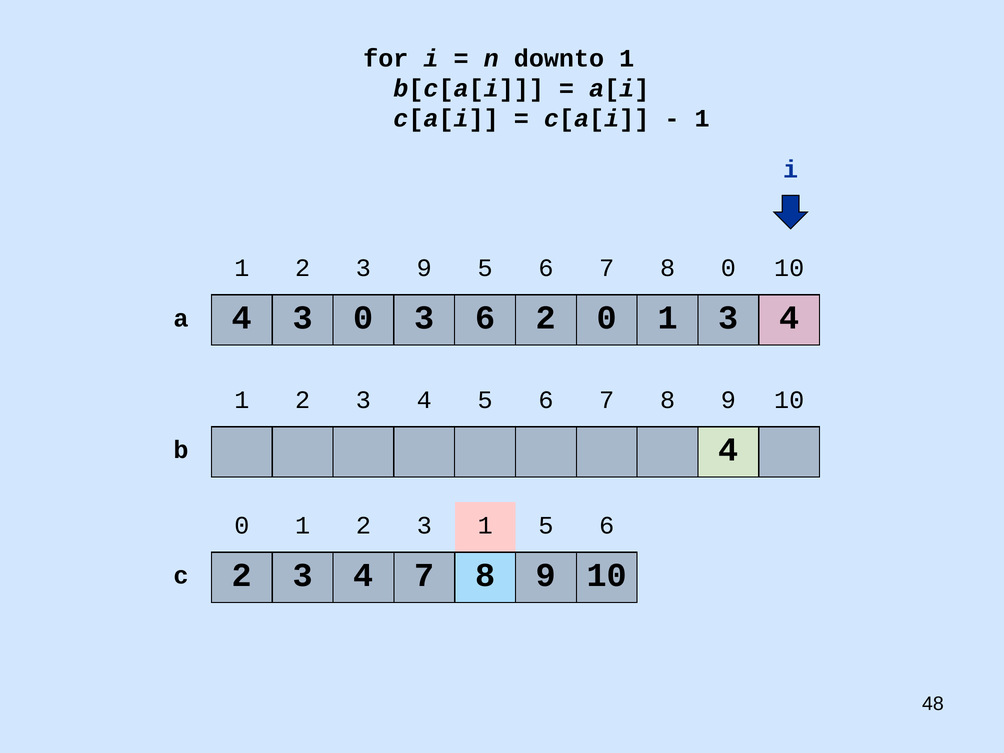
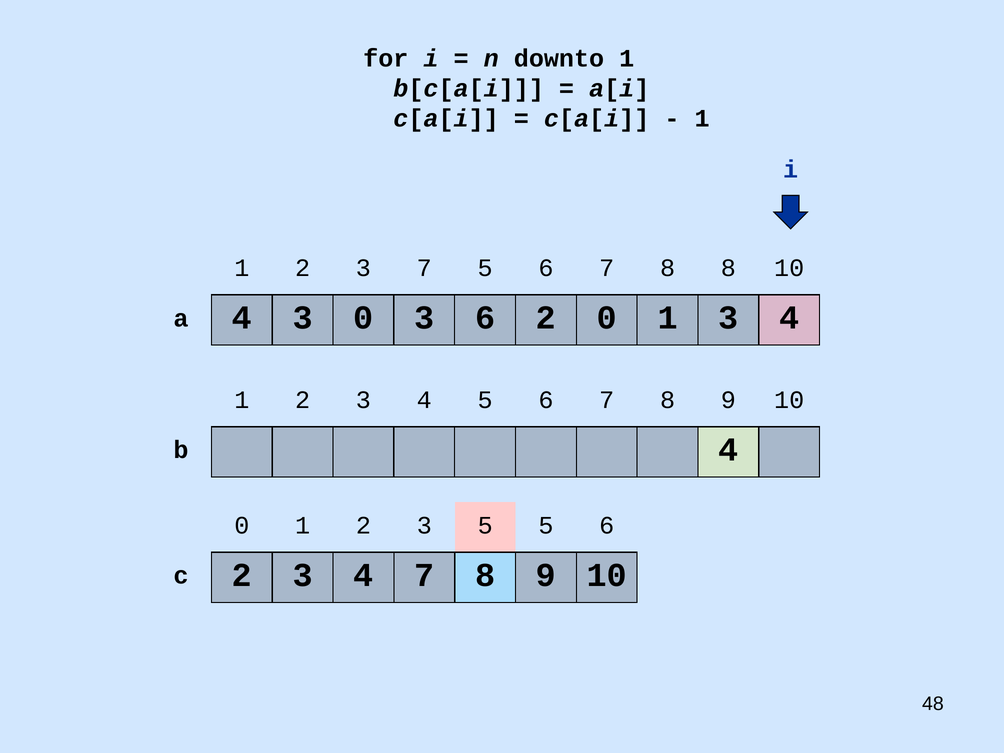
3 9: 9 -> 7 (424, 268)
8 0: 0 -> 8 (728, 268)
3 1: 1 -> 5 (485, 525)
